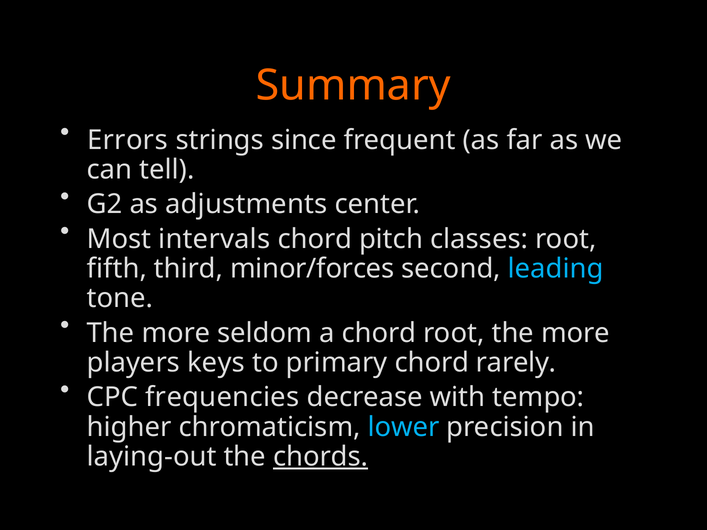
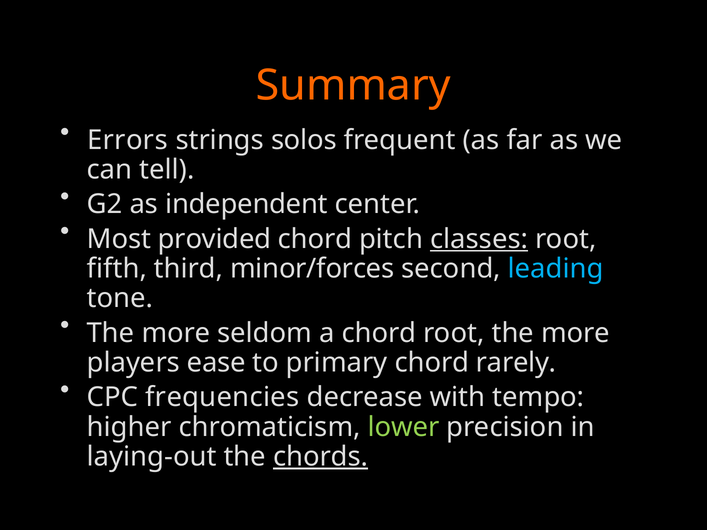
since: since -> solos (304, 140)
adjustments: adjustments -> independent (247, 204)
intervals: intervals -> provided (215, 239)
classes underline: none -> present (479, 239)
keys: keys -> ease (216, 363)
lower colour: light blue -> light green (404, 427)
